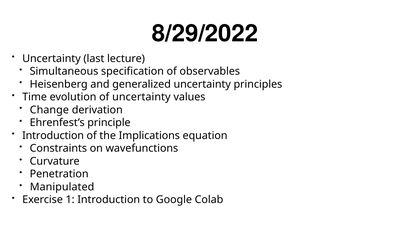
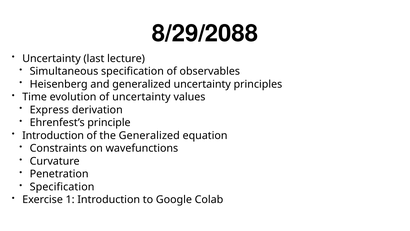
8/29/2022: 8/29/2022 -> 8/29/2088 (205, 34)
Change: Change -> Express (49, 110)
the Implications: Implications -> Generalized (149, 135)
Manipulated: Manipulated -> Specification (62, 187)
